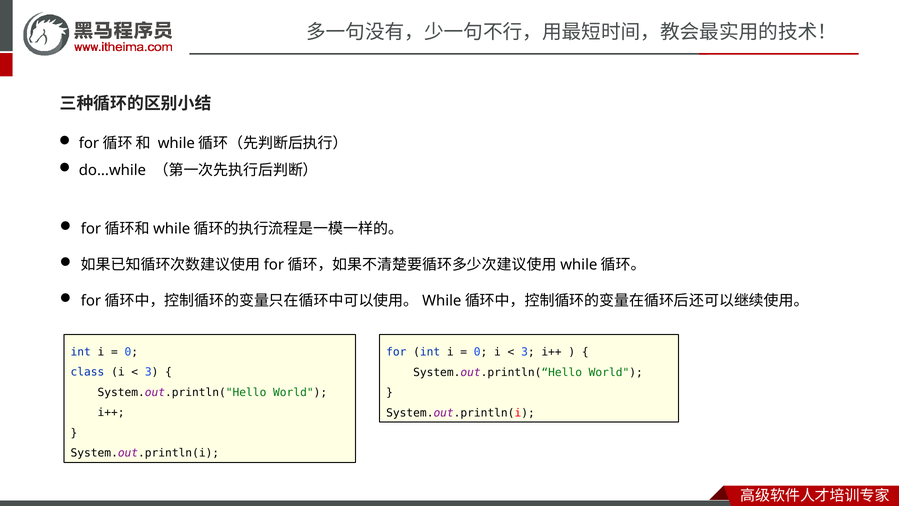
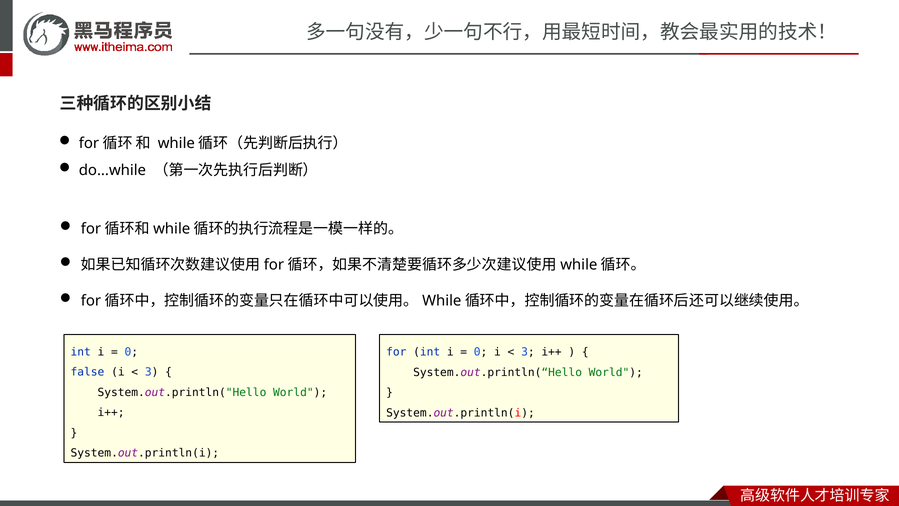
class: class -> false (87, 372)
